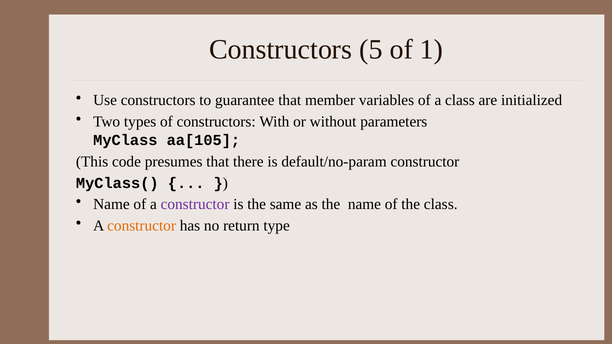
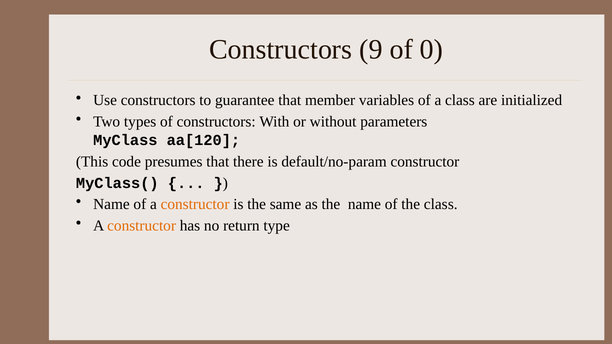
5: 5 -> 9 (371, 50)
1: 1 -> 0 (432, 50)
aa[105: aa[105 -> aa[120 (203, 140)
constructor colour: purple -> orange (195, 205)
